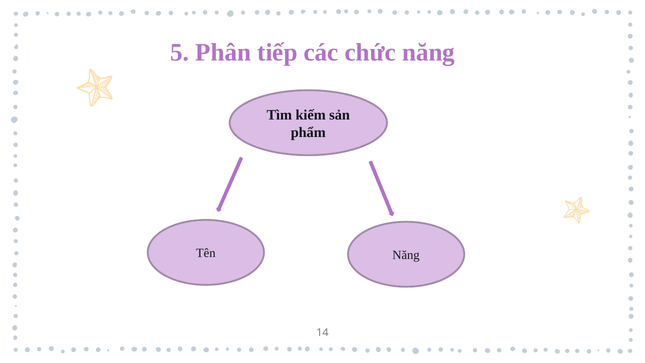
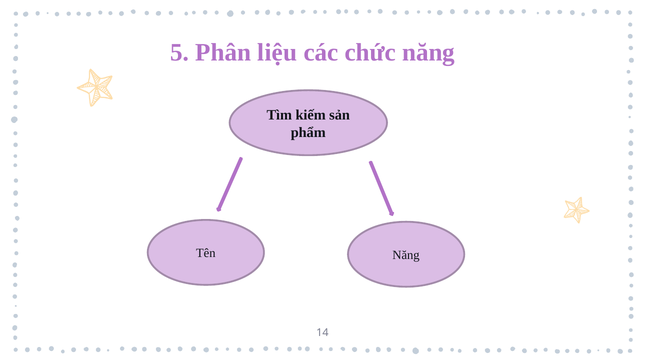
tiếp: tiếp -> liệu (277, 53)
